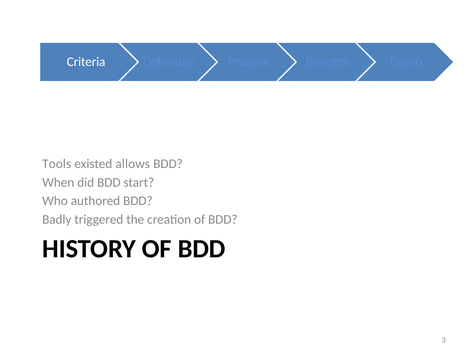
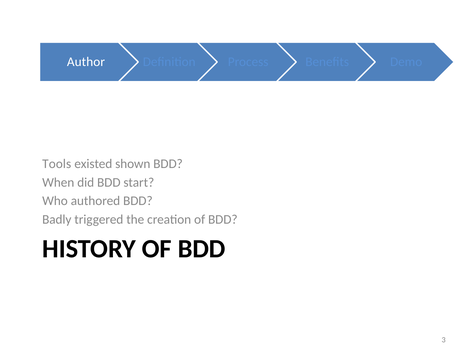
Criteria: Criteria -> Author (86, 62)
allows: allows -> shown (133, 164)
